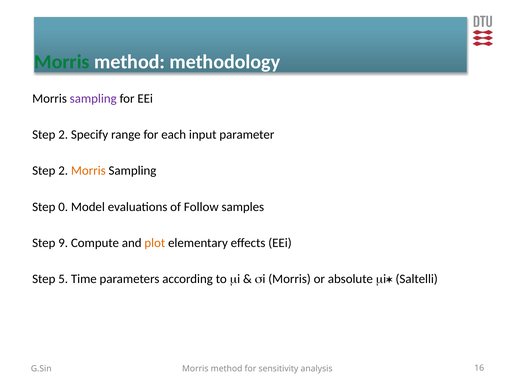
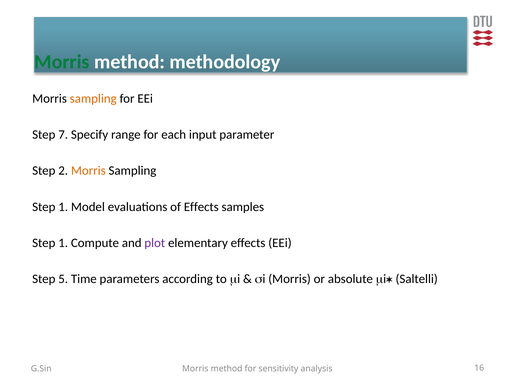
sampling colour: purple -> orange (93, 99)
2: 2 -> 7 (63, 135)
0: 0 -> 1 (63, 207)
of Follow: Follow -> Effects (201, 207)
9: 9 -> 1 (63, 243)
plot colour: orange -> purple (155, 243)
